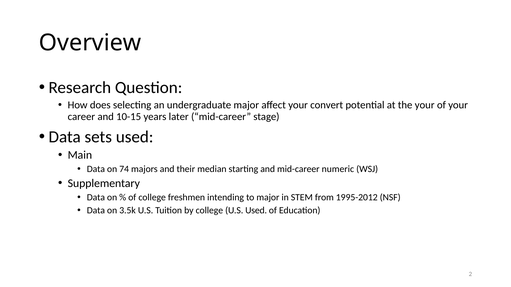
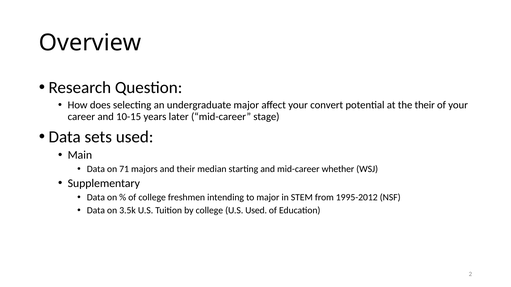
the your: your -> their (425, 105)
74: 74 -> 71 (124, 169)
numeric: numeric -> whether (338, 169)
